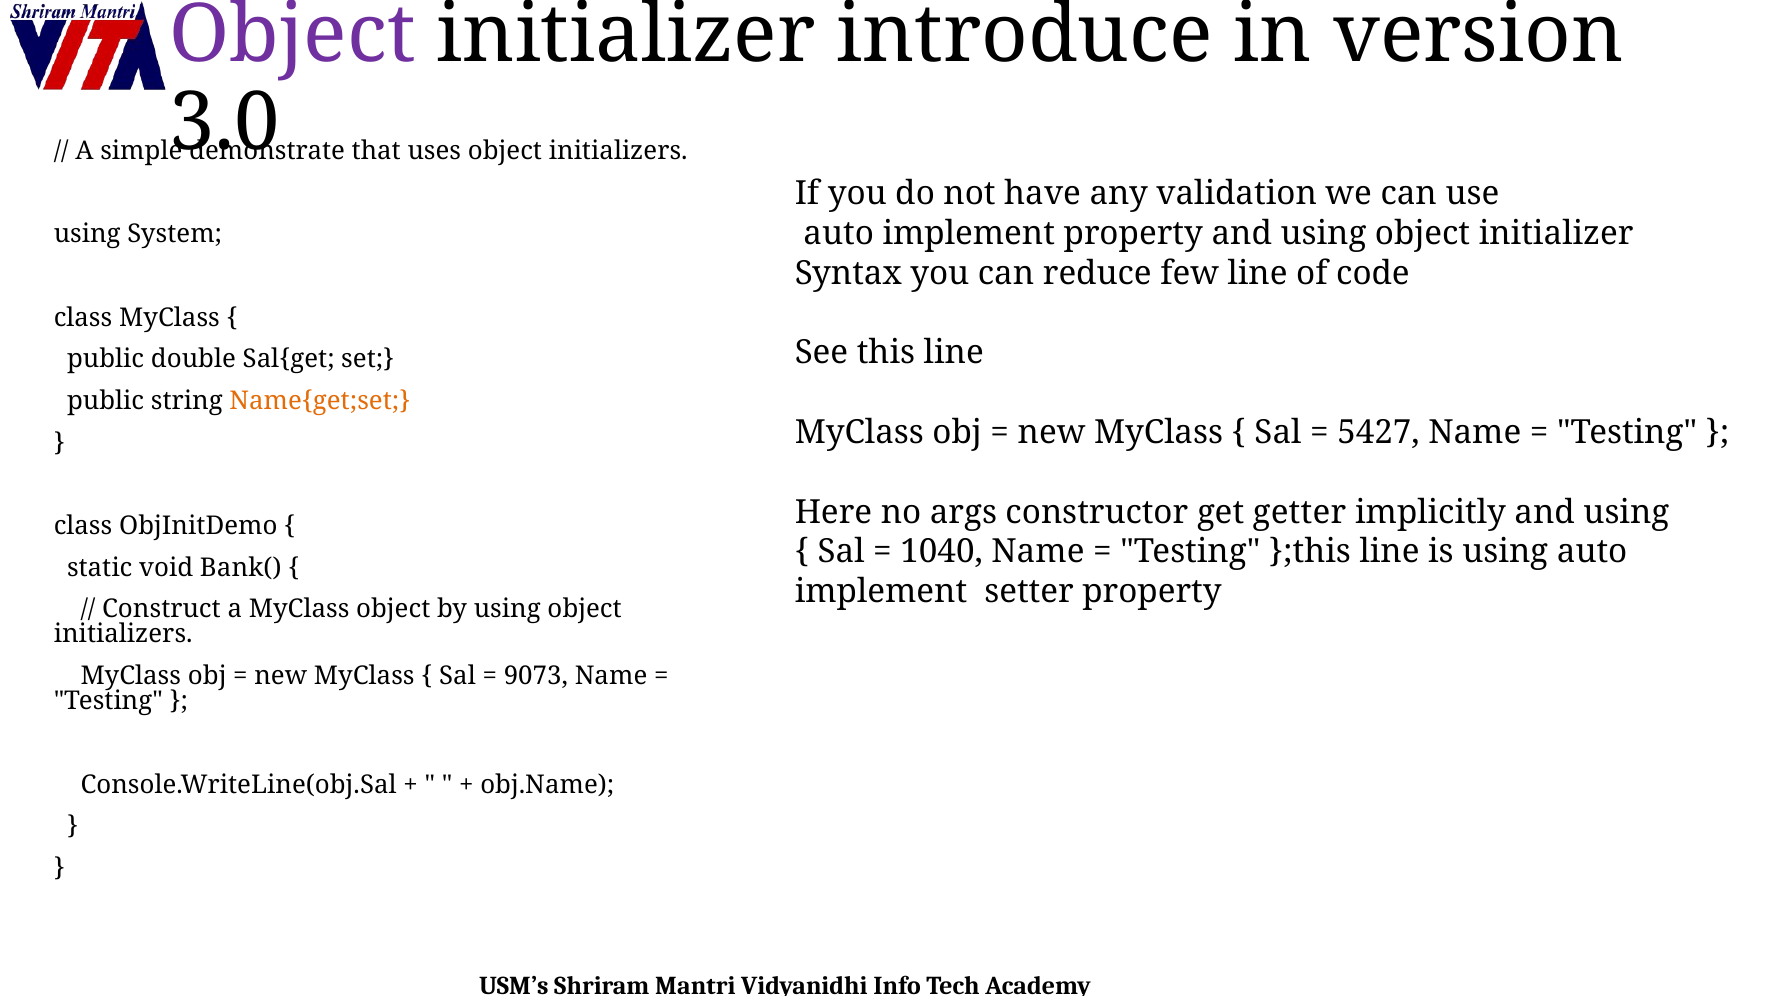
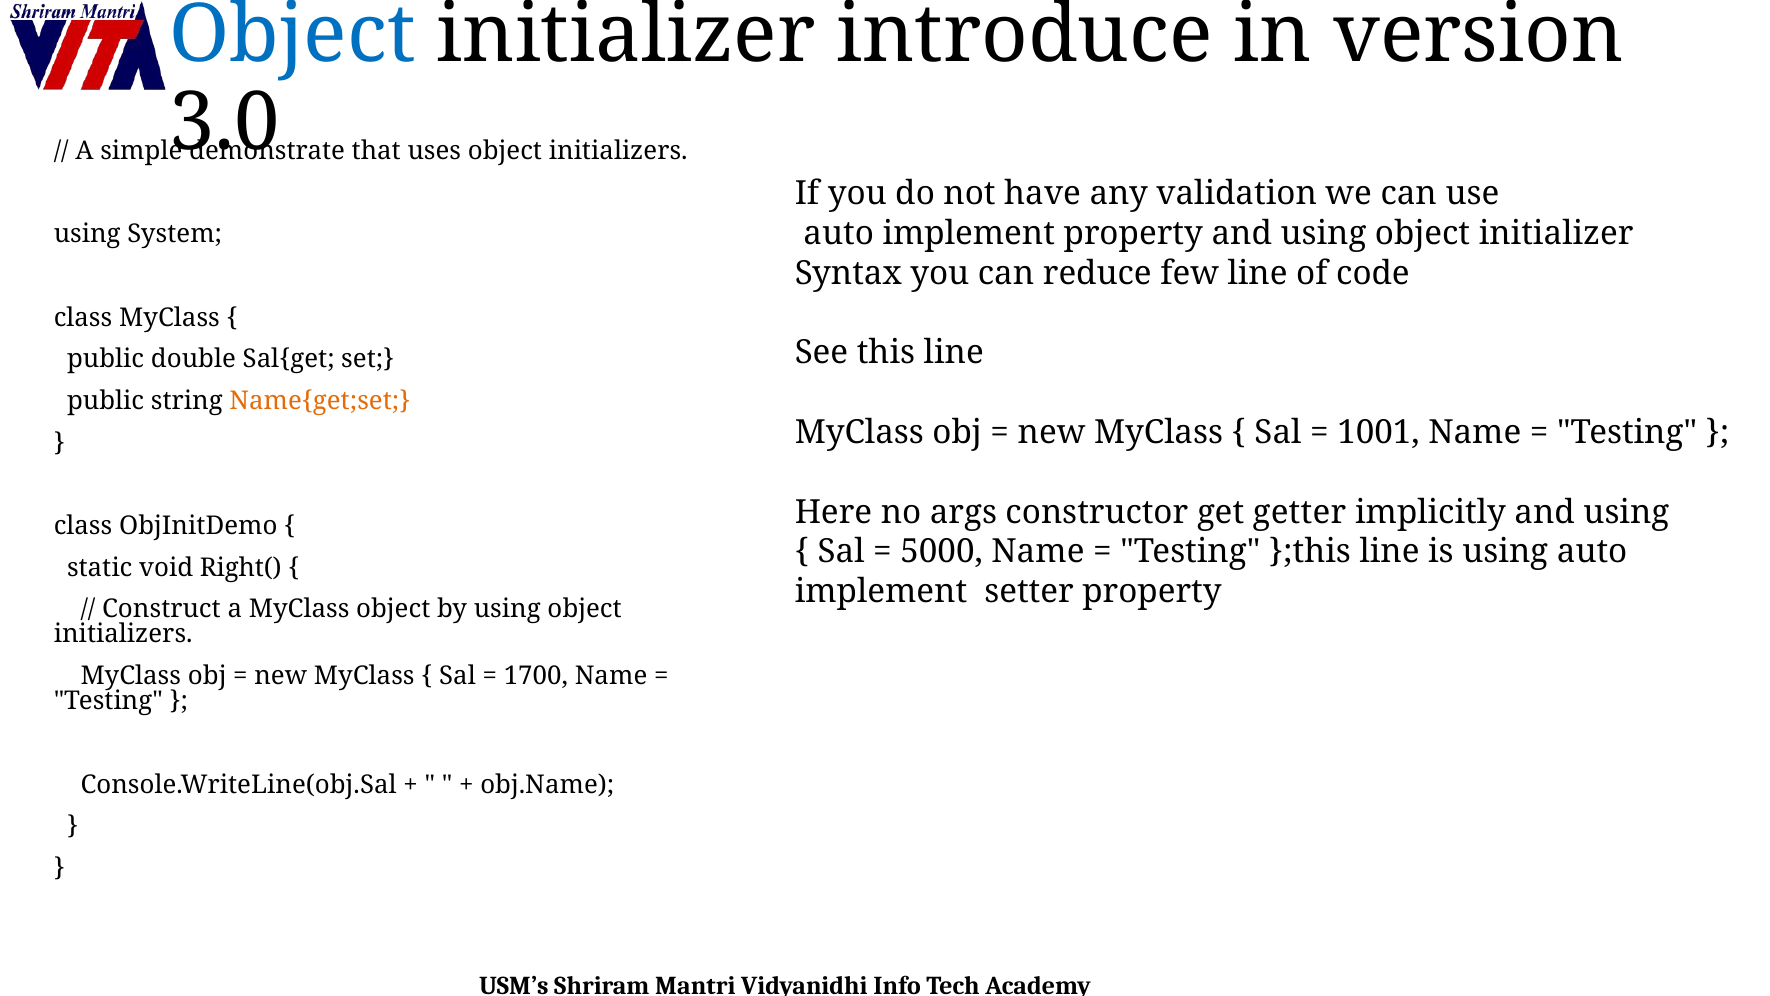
Object colour: purple -> blue (292, 35)
5427: 5427 -> 1001 (1379, 432)
1040: 1040 -> 5000 (942, 552)
Bank(: Bank( -> Right( (241, 567)
9073: 9073 -> 1700 (536, 676)
